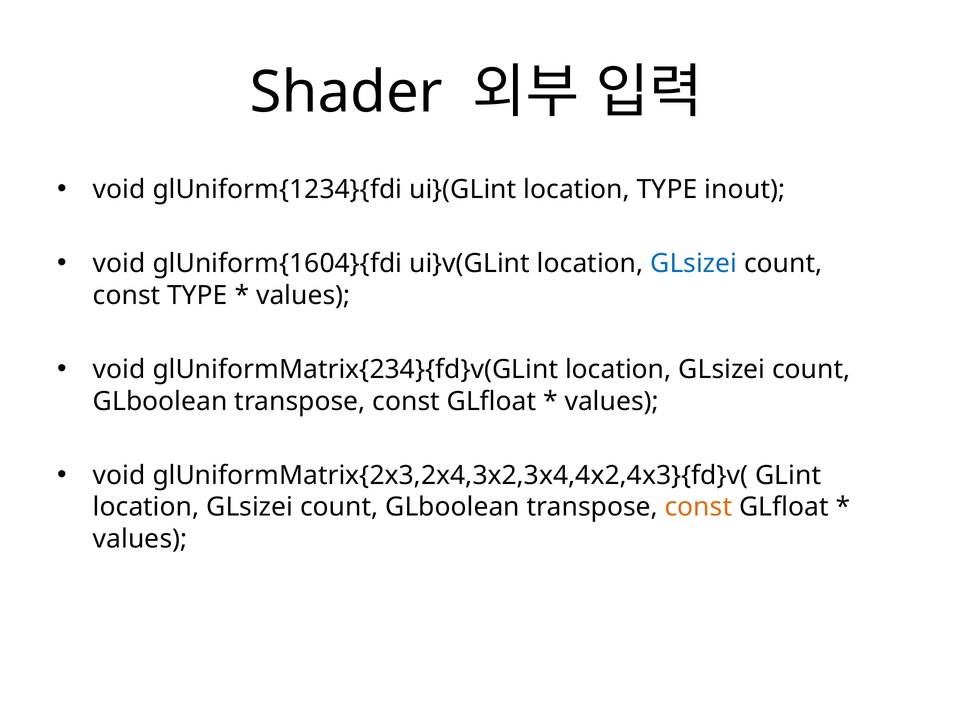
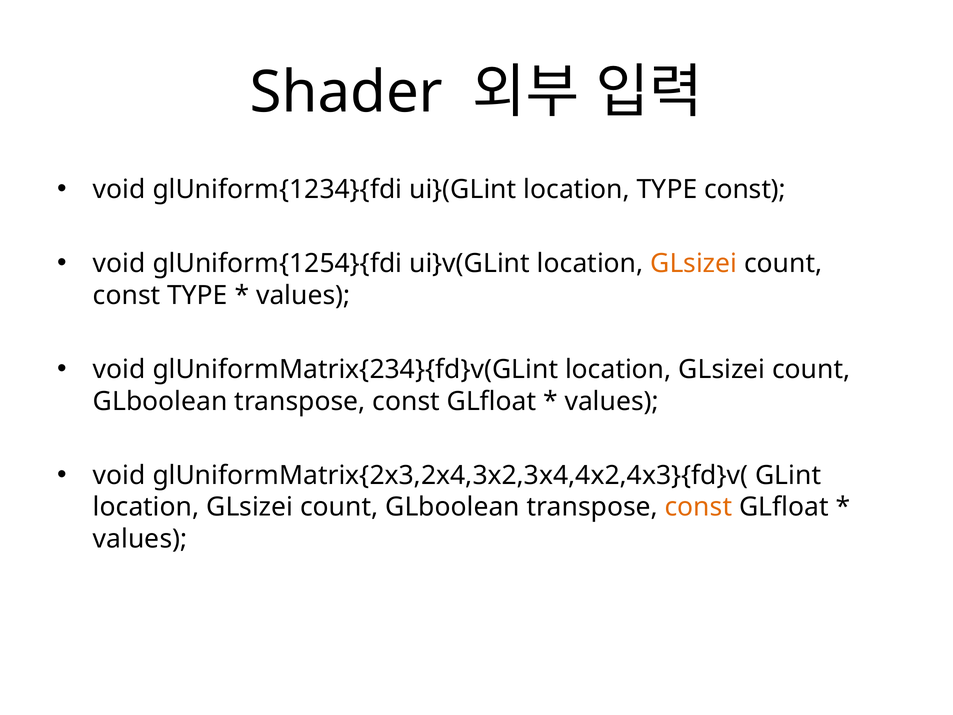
TYPE inout: inout -> const (745, 189)
glUniform{1604}{fdi: glUniform{1604}{fdi -> glUniform{1254}{fdi (277, 263)
GLsizei colour: blue -> orange (694, 263)
